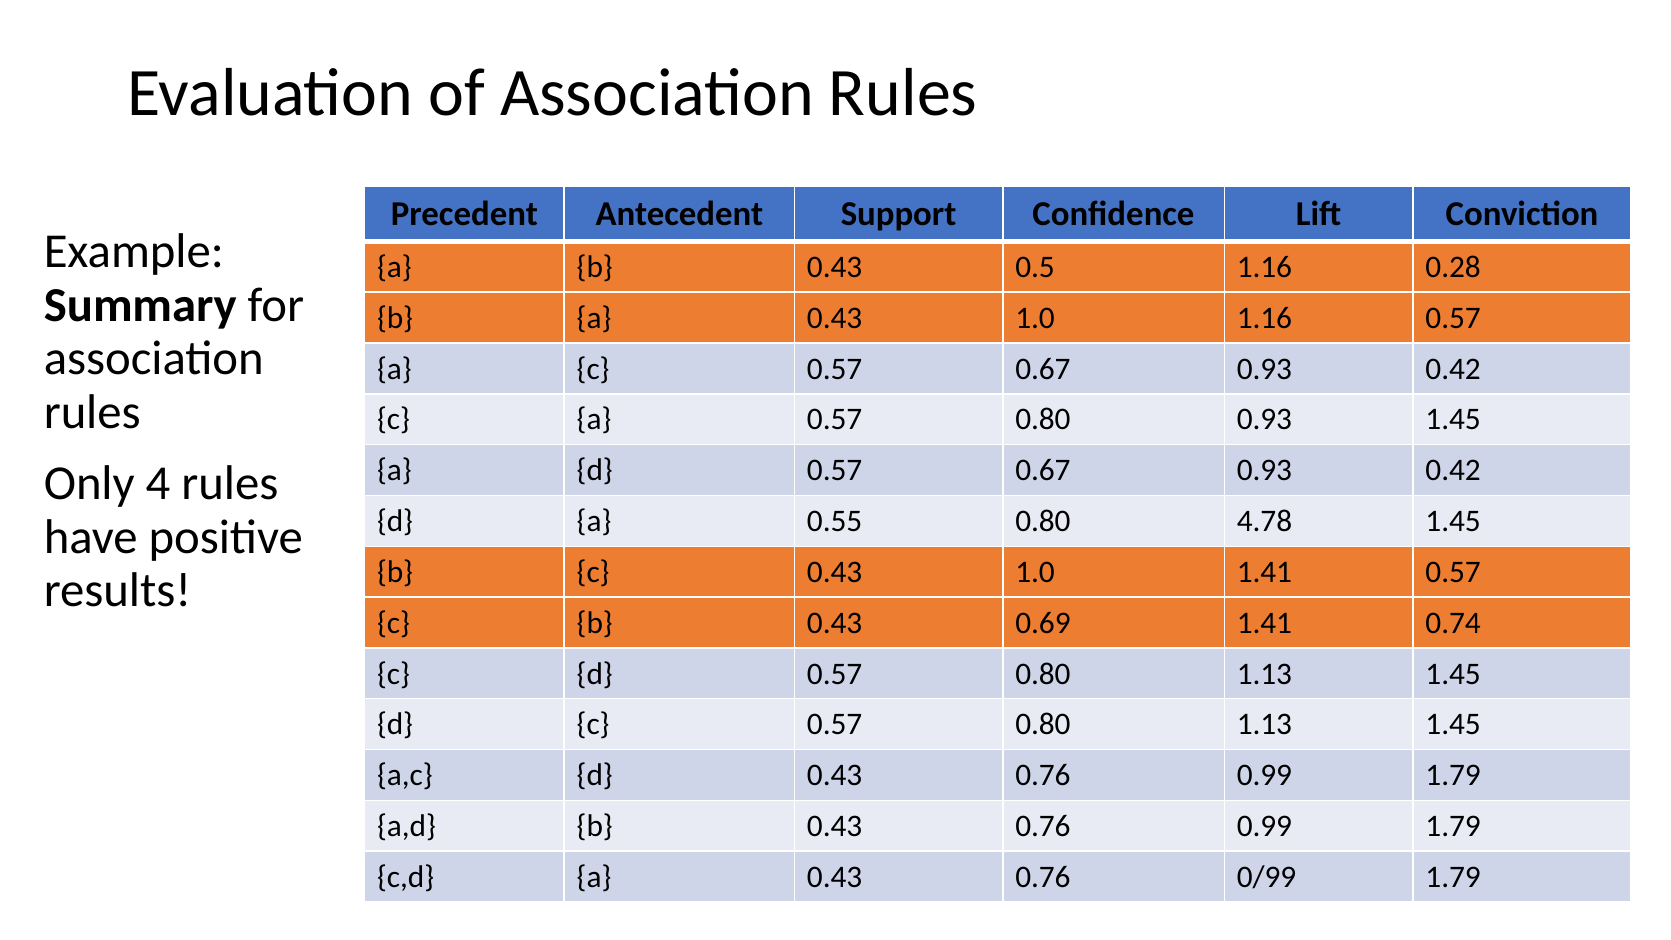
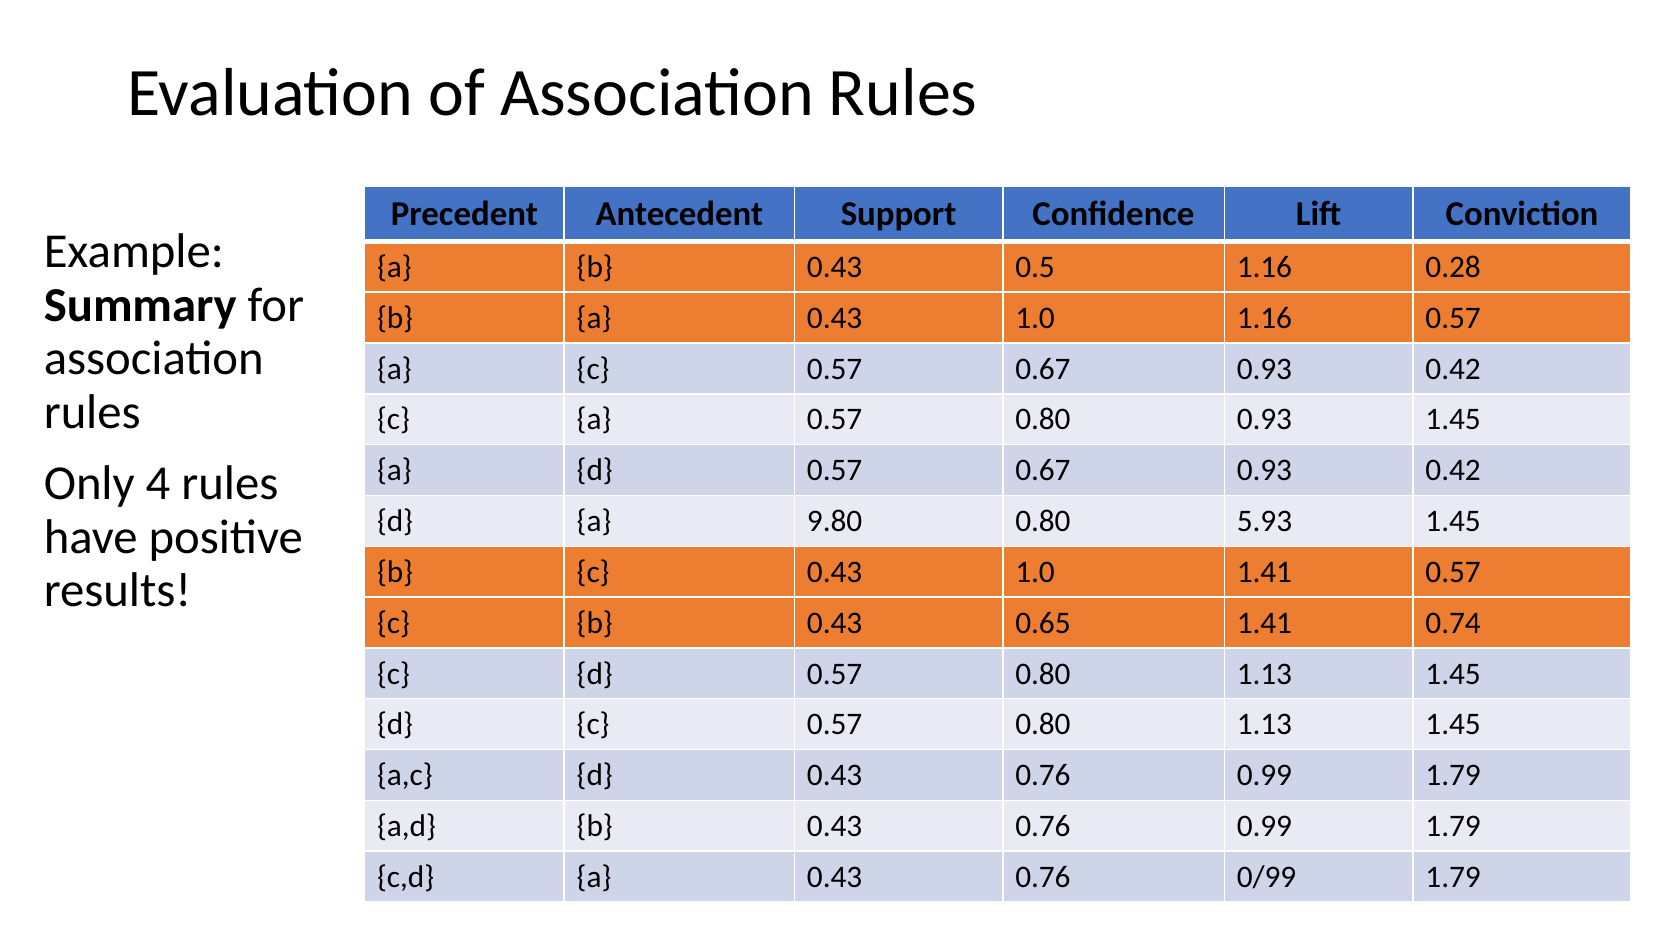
0.55: 0.55 -> 9.80 (835, 521)
4.78: 4.78 -> 5.93 (1264, 521)
0.69: 0.69 -> 0.65 (1043, 623)
